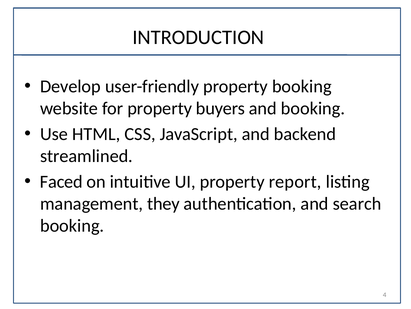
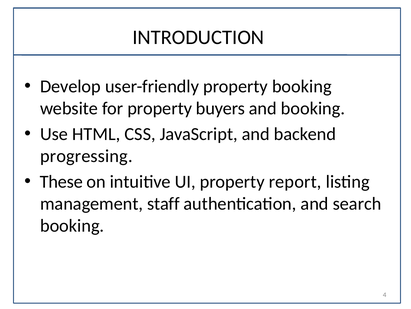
streamlined: streamlined -> progressing (86, 156)
Faced: Faced -> These (61, 181)
they: they -> staff (163, 203)
